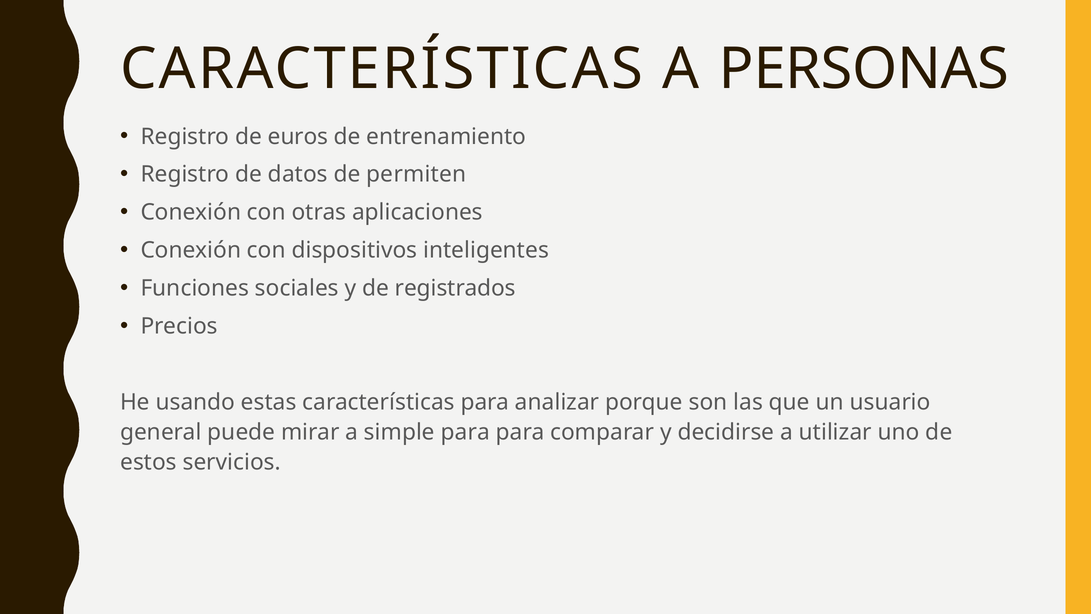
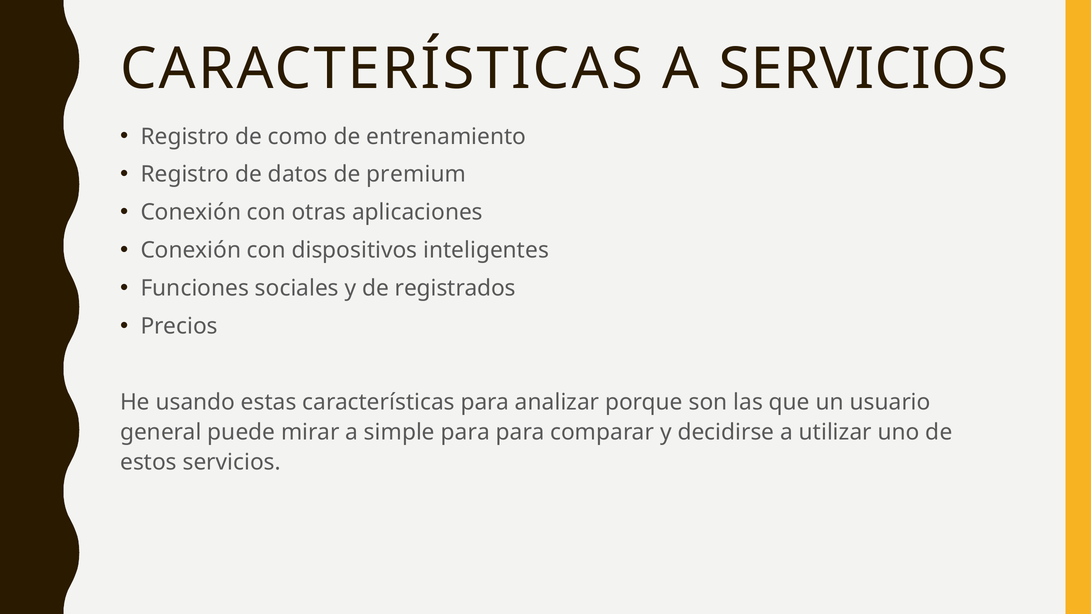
A PERSONAS: PERSONAS -> SERVICIOS (864, 69)
euros: euros -> como (298, 136)
permiten: permiten -> premium (416, 174)
